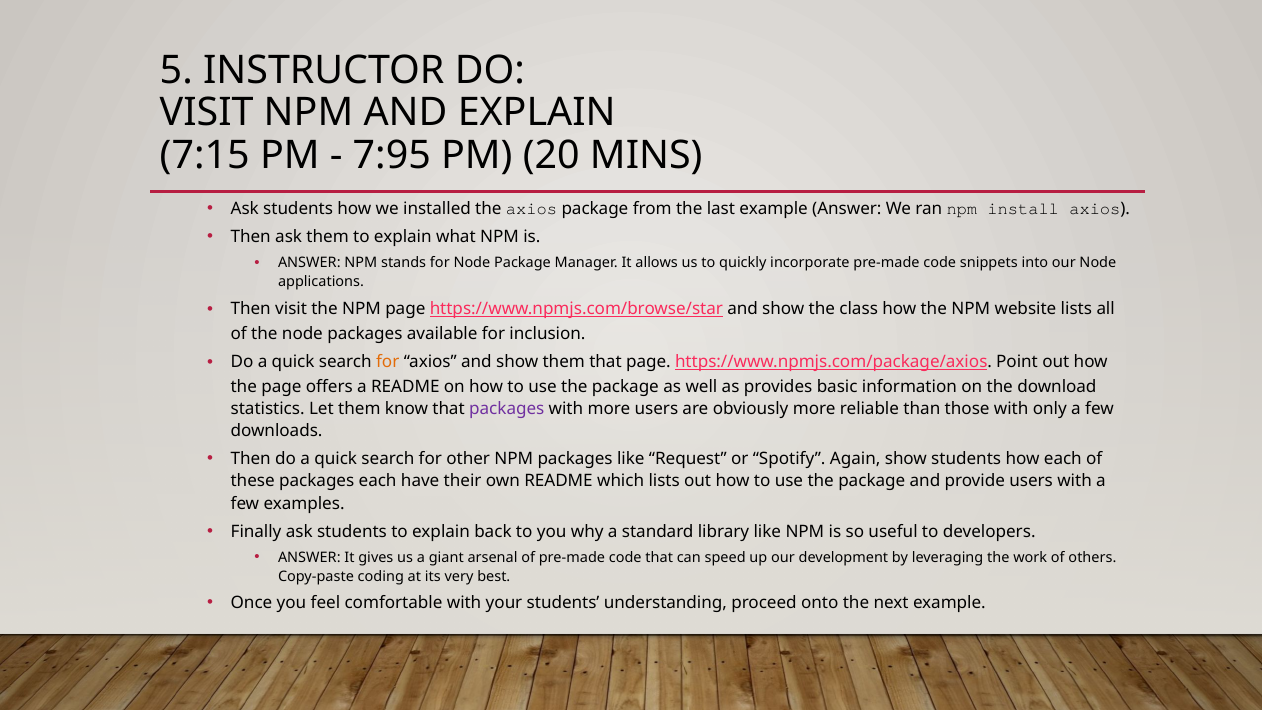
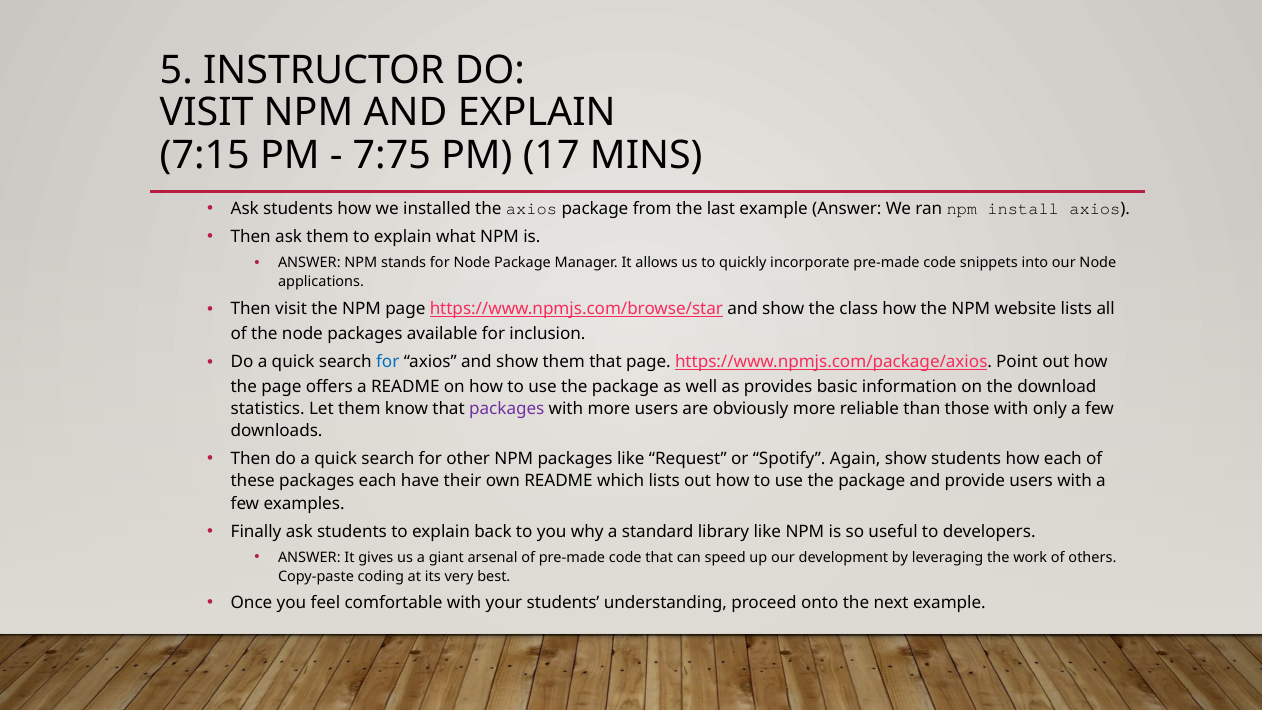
7:95: 7:95 -> 7:75 (392, 155)
20: 20 -> 17 (551, 155)
for colour: orange -> blue (388, 362)
